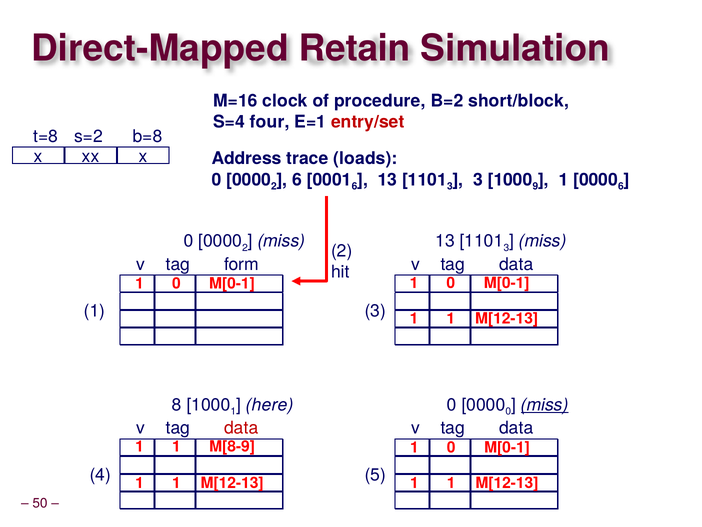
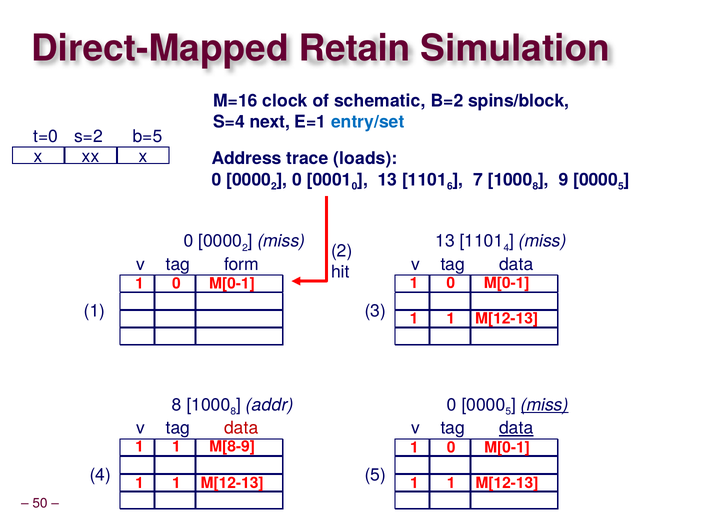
procedure: procedure -> schematic (380, 101)
short/block: short/block -> spins/block (519, 101)
four: four -> next (270, 122)
entry/set colour: red -> blue (368, 122)
t=8: t=8 -> t=0 (46, 136)
b=8: b=8 -> b=5 (148, 136)
6: 6 -> 0 (297, 180)
6: 6 -> 0 (355, 186)
3: 3 -> 6 (450, 186)
3: 3 -> 7 (478, 180)
9: 9 -> 8 (535, 186)
1: 1 -> 9 (563, 180)
6: 6 -> 5 (621, 186)
3: 3 -> 4 (506, 247)
1: 1 -> 8 (233, 411)
here: here -> addr (270, 404)
0: 0 -> 5 (508, 411)
data underline: none -> present (516, 428)
